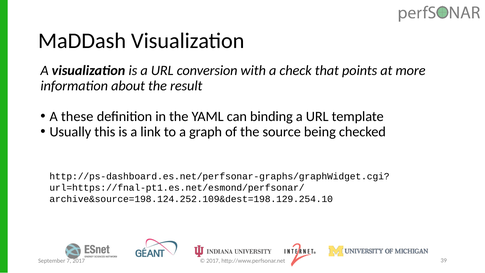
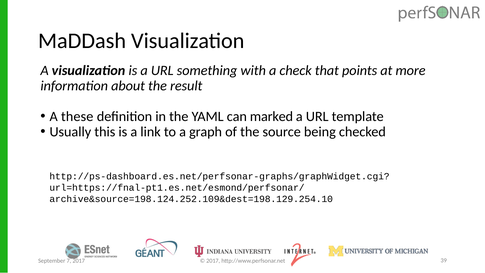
conversion: conversion -> something (207, 71)
binding: binding -> marked (271, 116)
